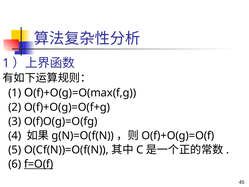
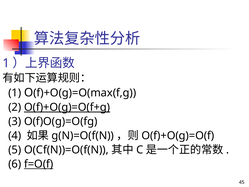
Ο(f)+Ο(g)=Ο(f+g underline: none -> present (67, 107)
